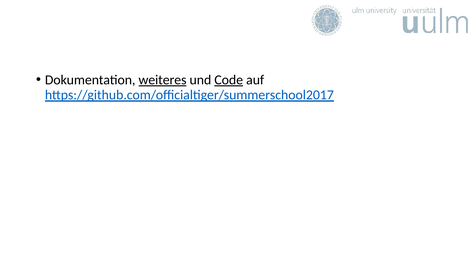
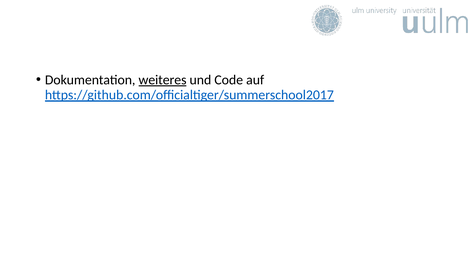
Code underline: present -> none (229, 80)
